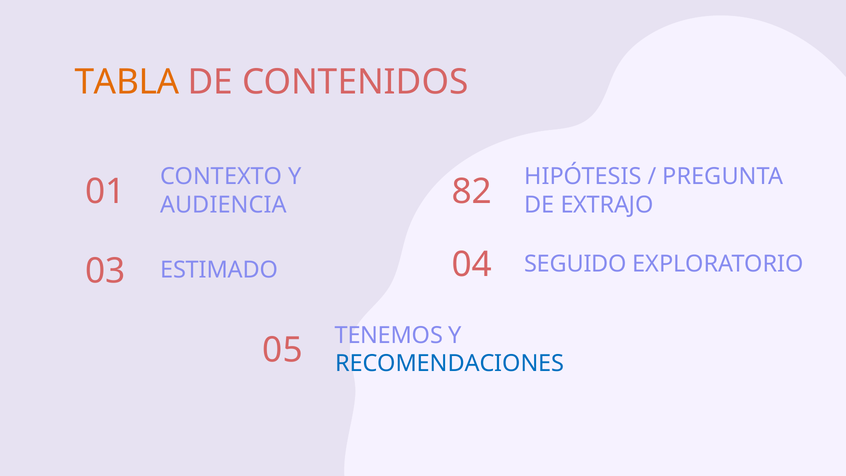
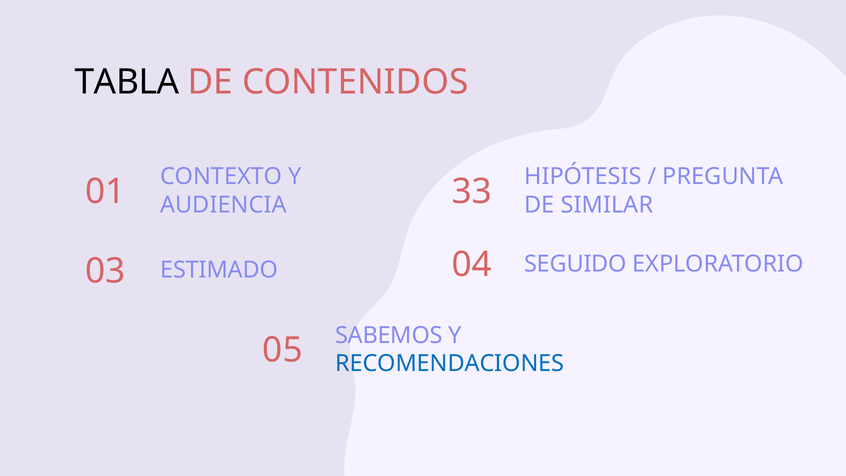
TABLA colour: orange -> black (127, 82)
82: 82 -> 33 (472, 192)
EXTRAJO: EXTRAJO -> SIMILAR (607, 205)
TENEMOS: TENEMOS -> SABEMOS (389, 335)
